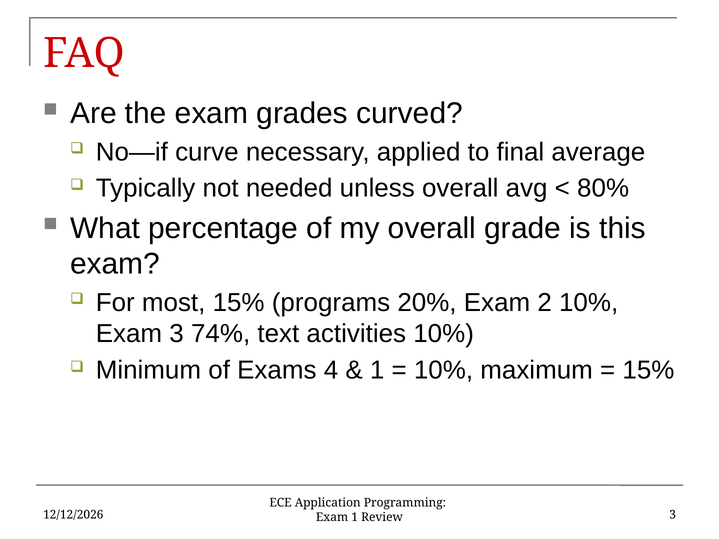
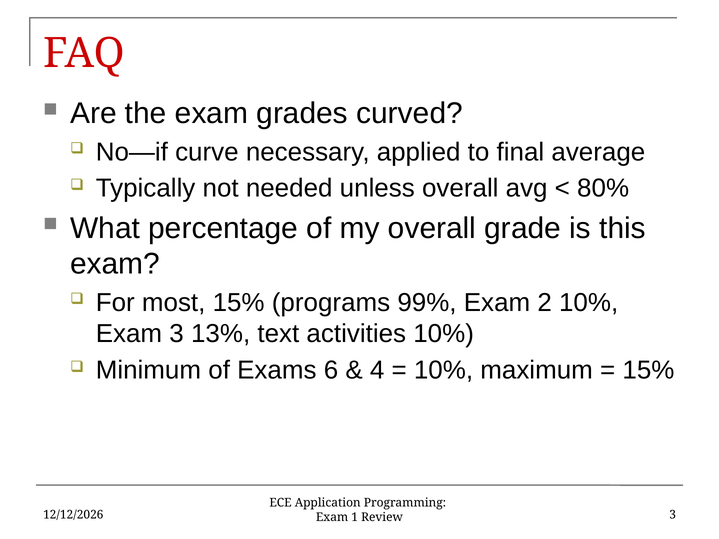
20%: 20% -> 99% (427, 303)
74%: 74% -> 13% (221, 334)
4: 4 -> 6 (331, 370)
1: 1 -> 4 (377, 370)
